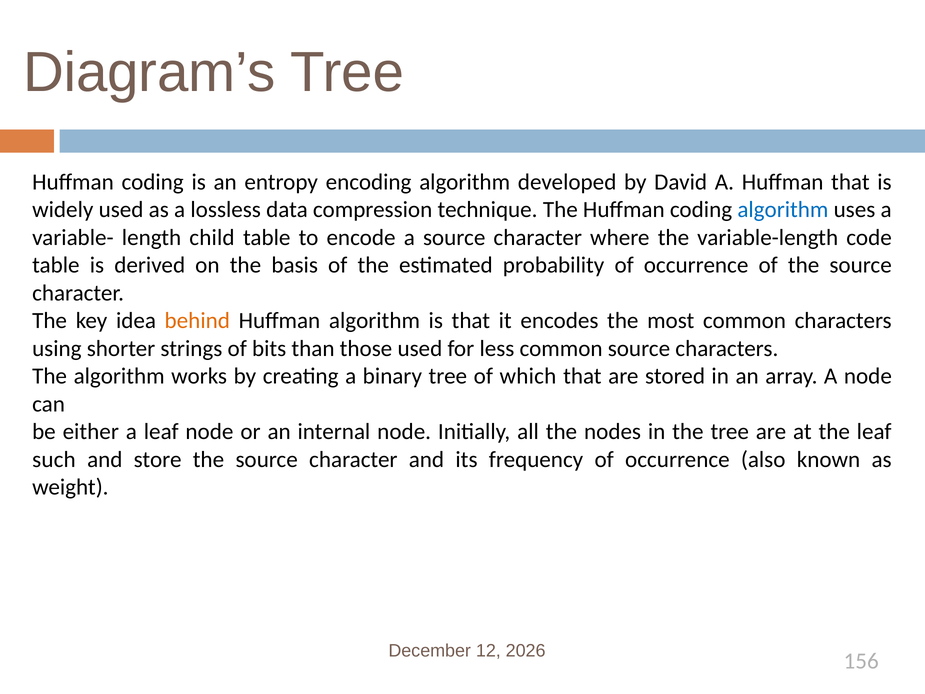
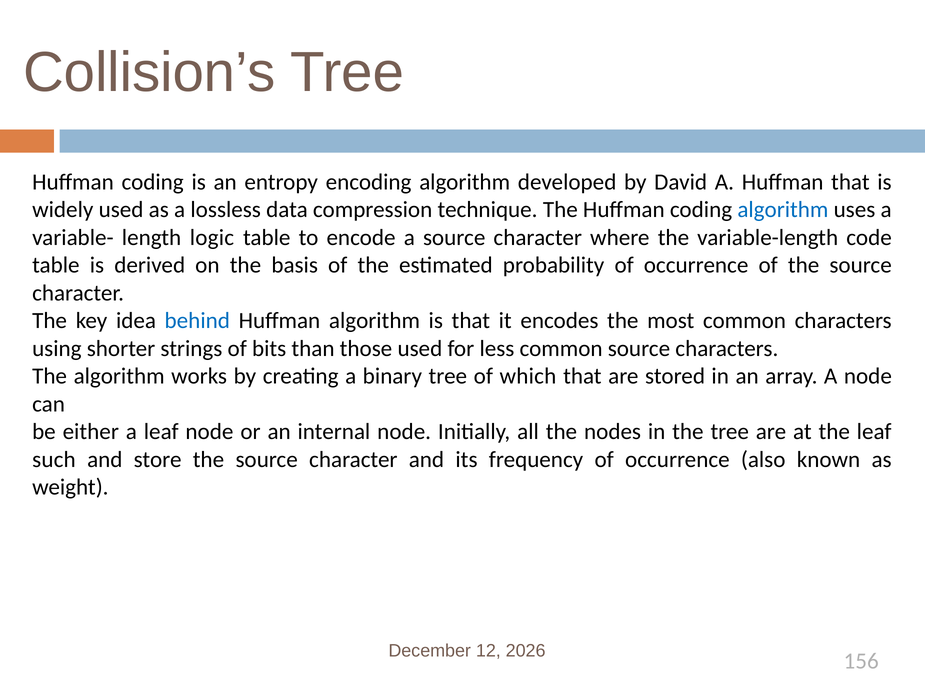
Diagram’s: Diagram’s -> Collision’s (149, 73)
child: child -> logic (212, 237)
behind colour: orange -> blue (197, 321)
